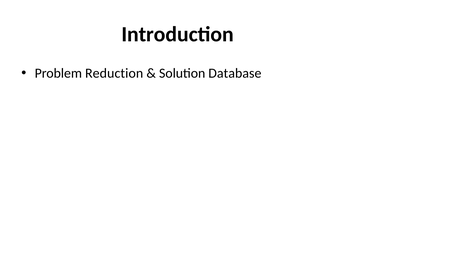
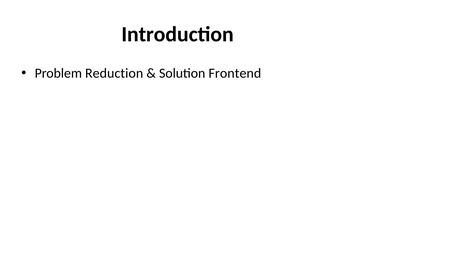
Database: Database -> Frontend (235, 73)
